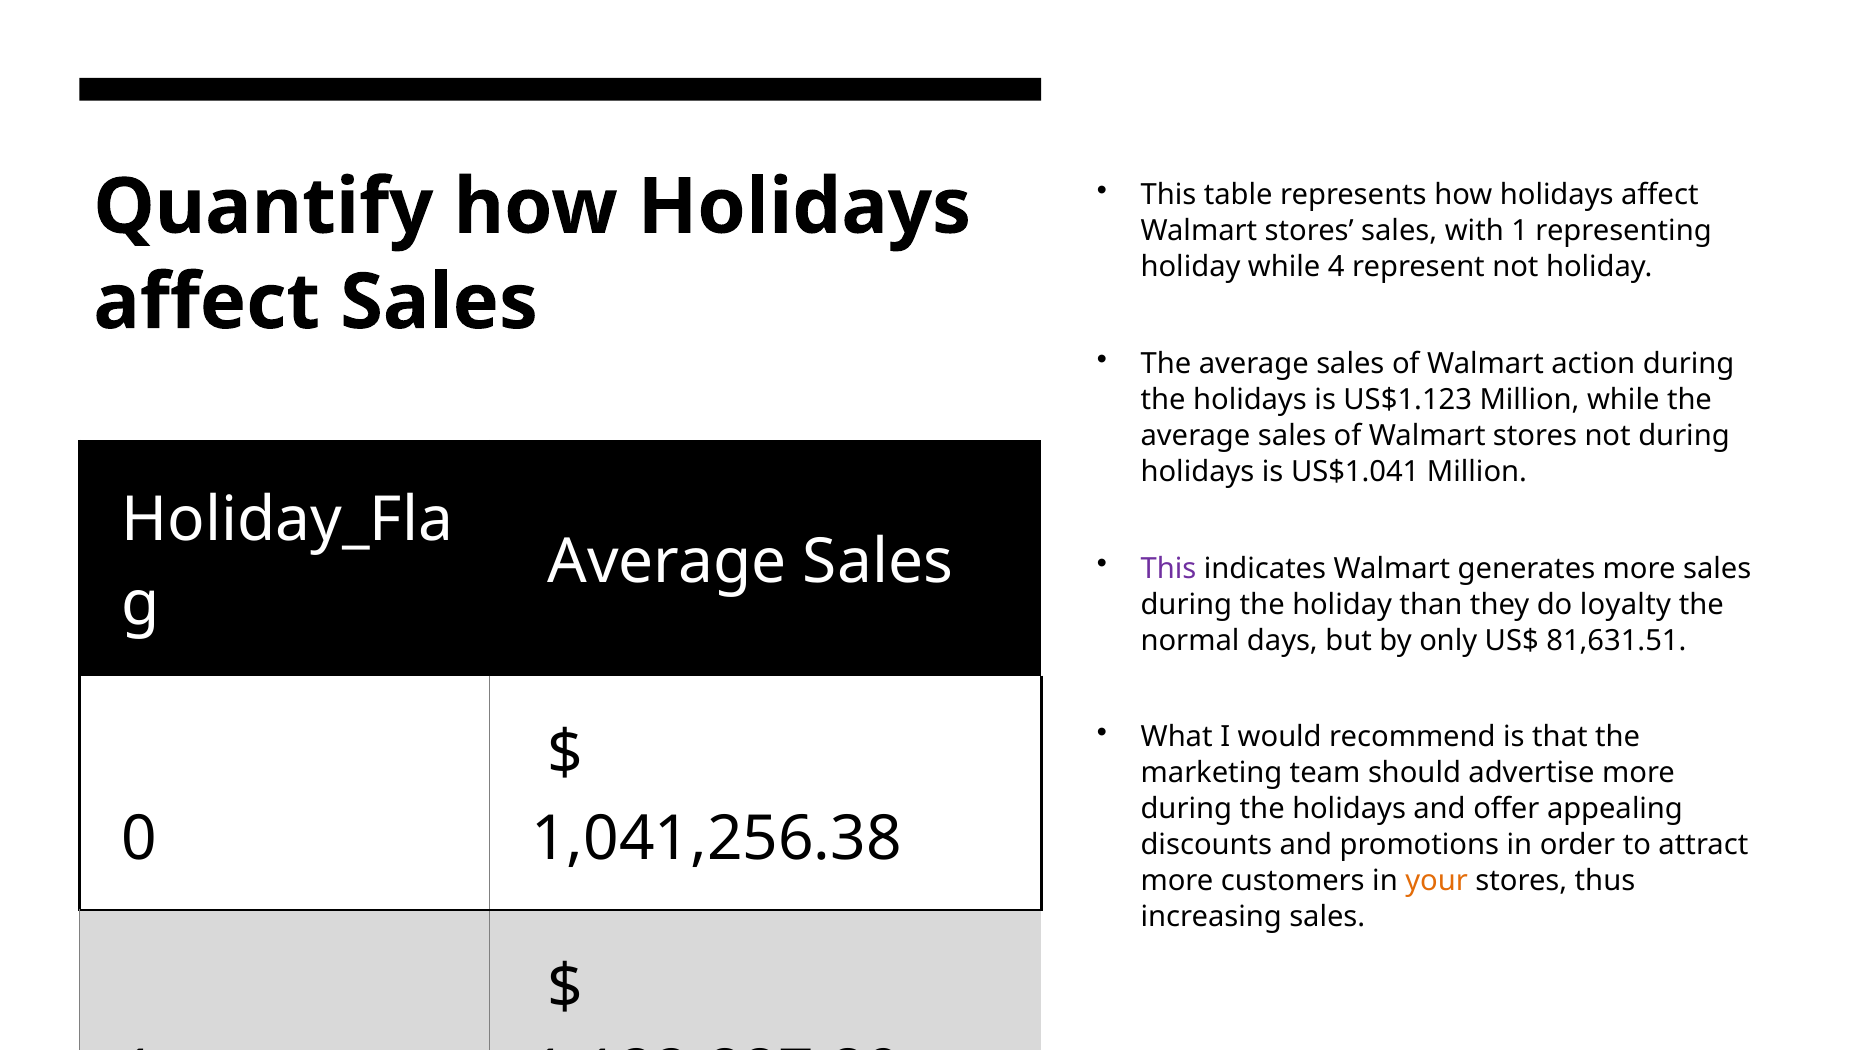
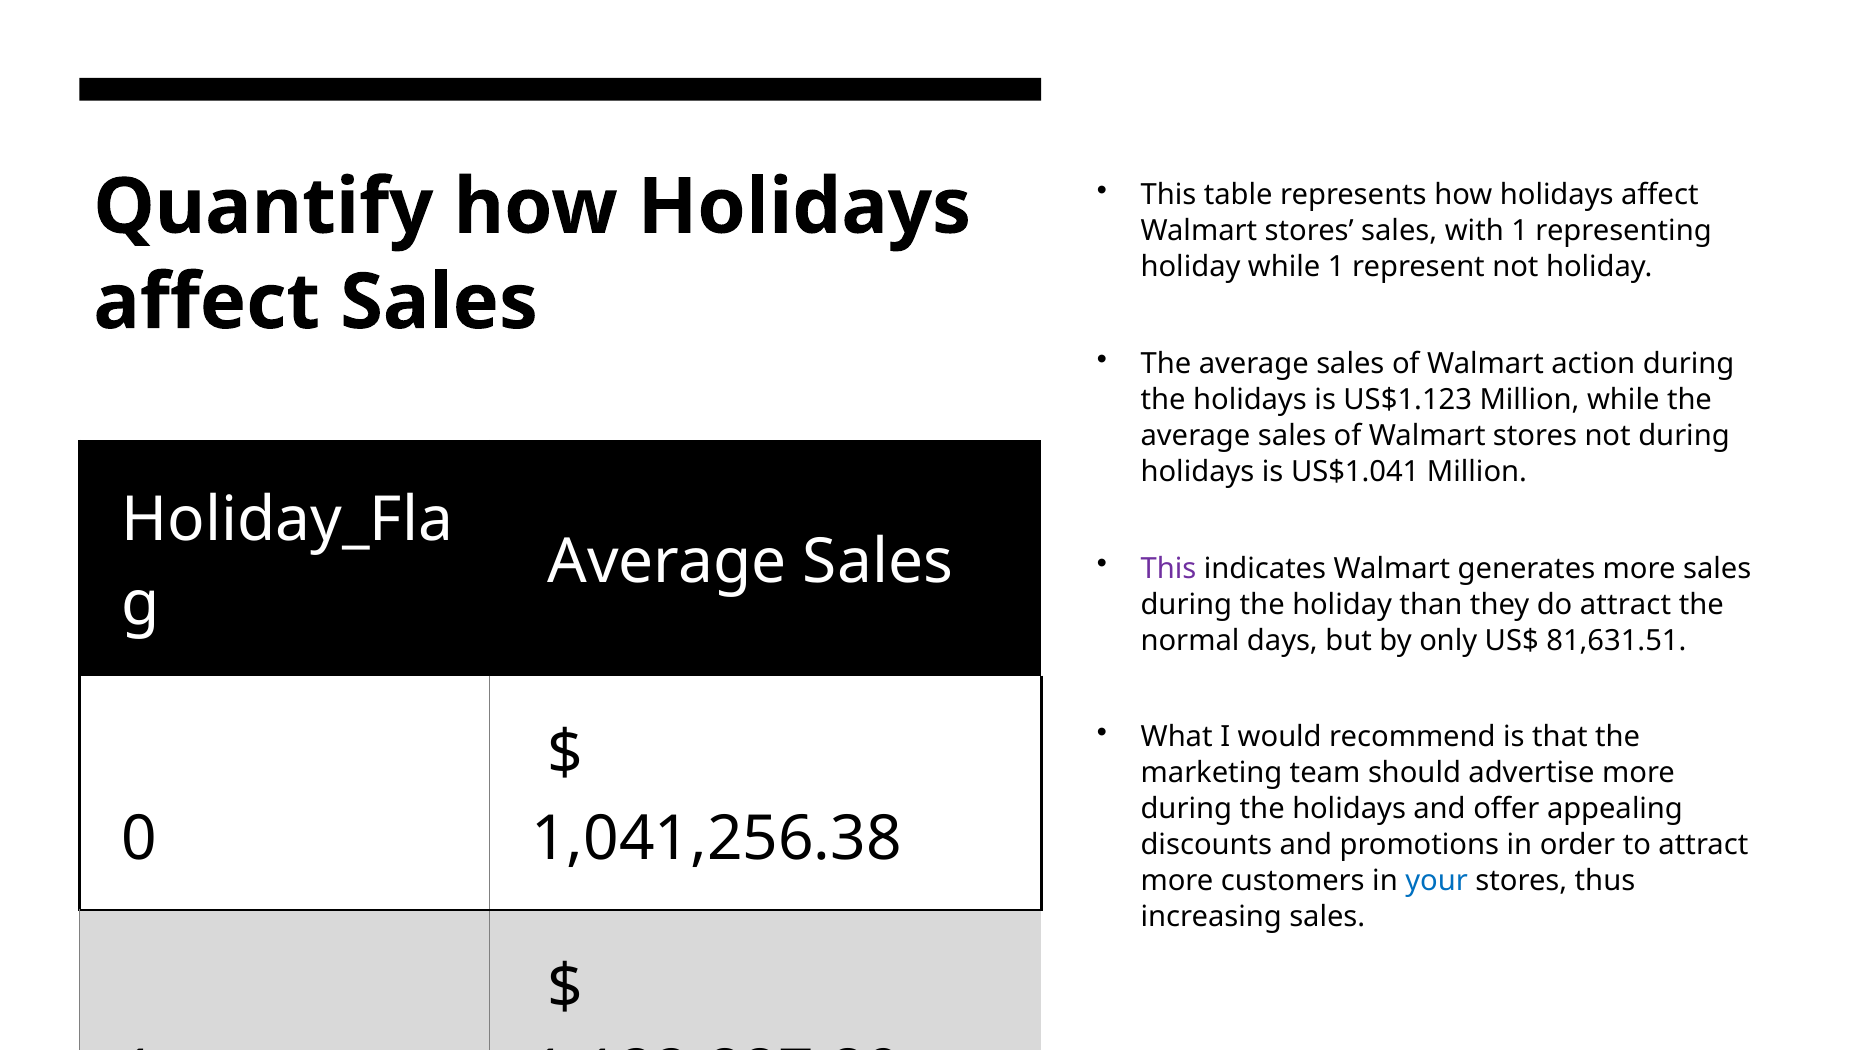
while 4: 4 -> 1 (1336, 267)
do loyalty: loyalty -> attract (1626, 605)
your colour: orange -> blue (1437, 881)
